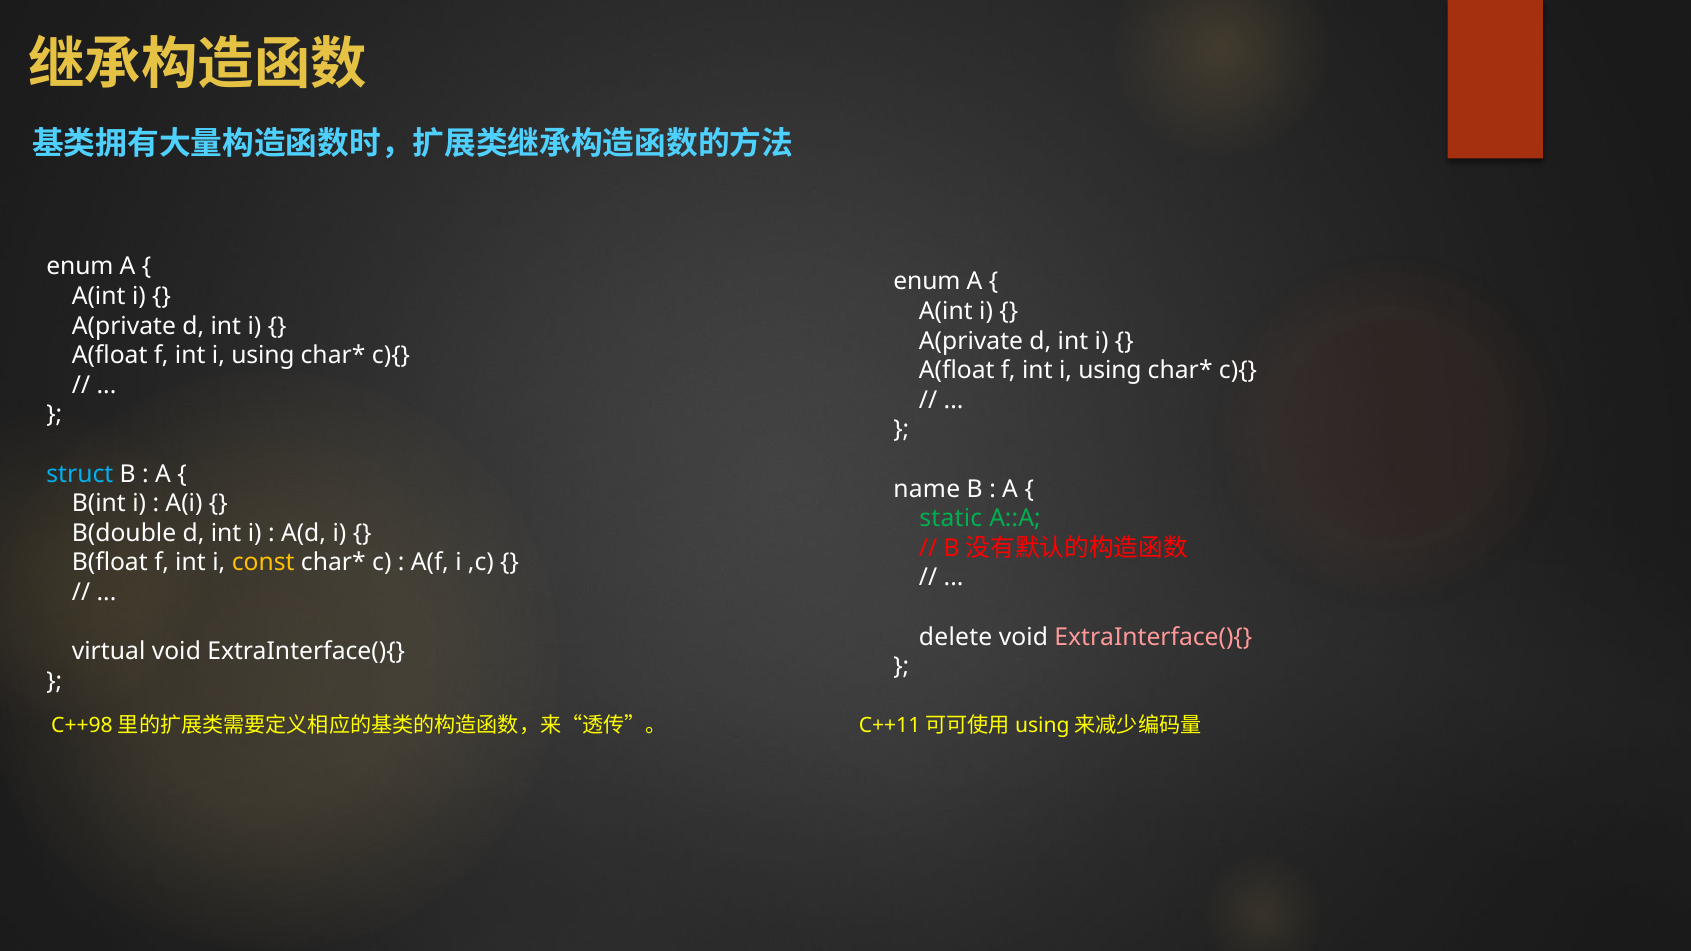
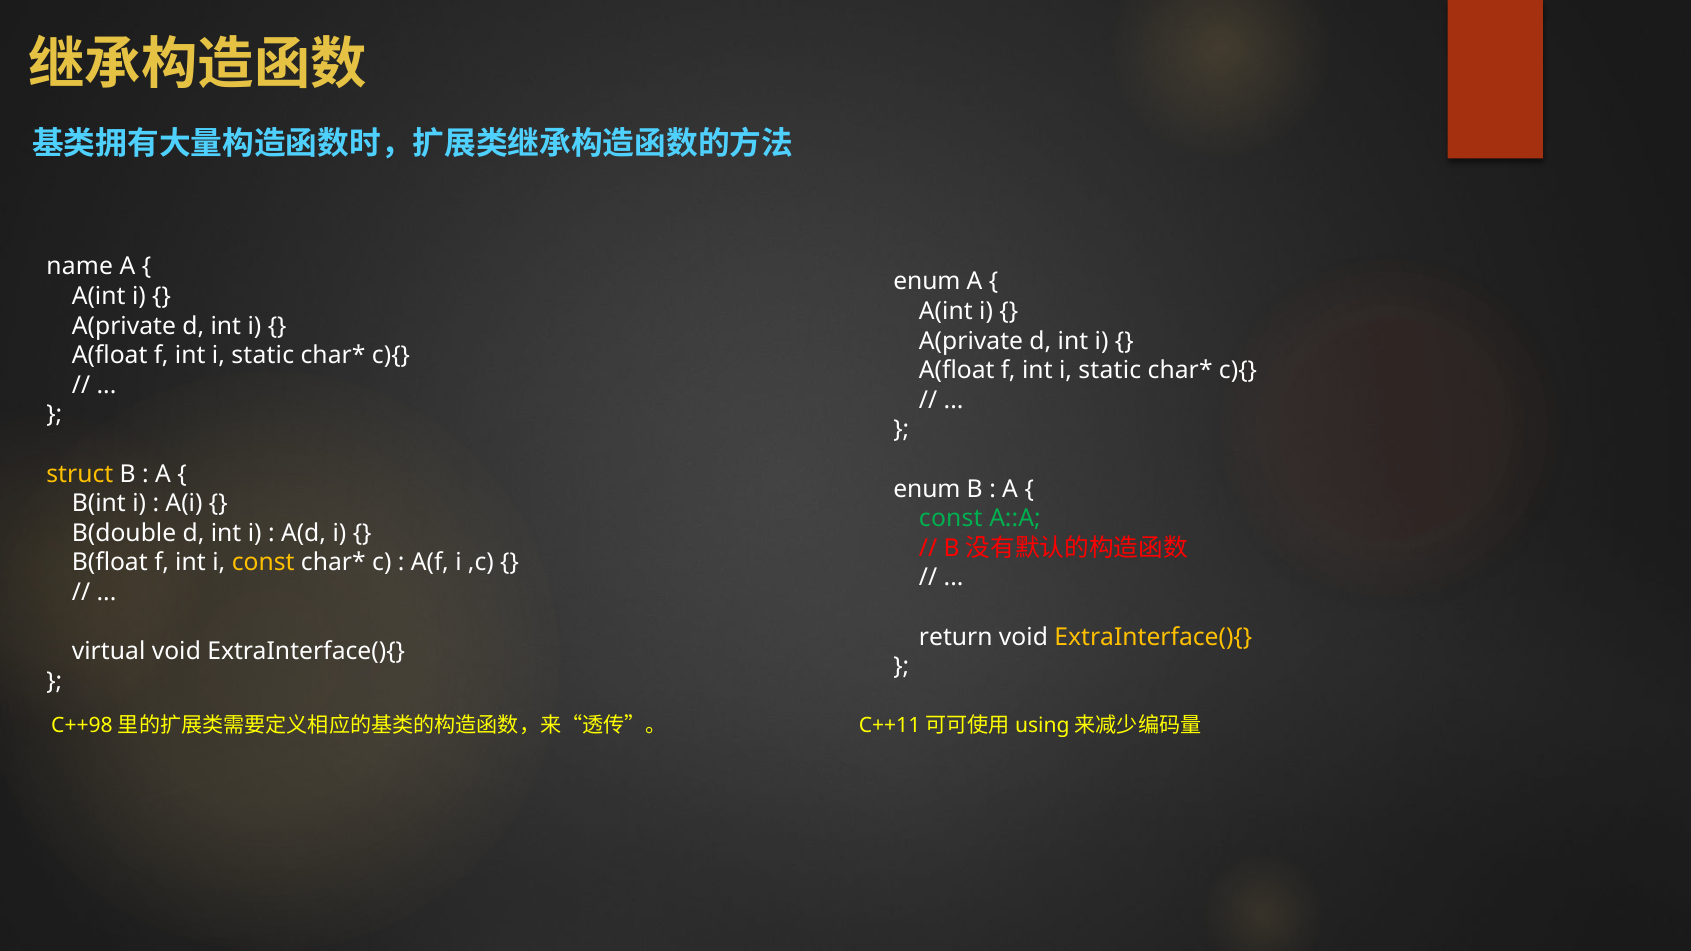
enum: enum -> name (80, 267)
using: using -> static (263, 356)
using: using -> static (1110, 371)
struct colour: light blue -> yellow (80, 474)
name: name -> enum (927, 489)
static: static -> const (951, 519)
delete: delete -> return (956, 637)
ExtraInterface(){ colour: pink -> yellow (1153, 637)
